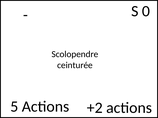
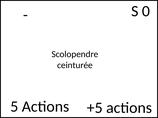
+2: +2 -> +5 (95, 108)
